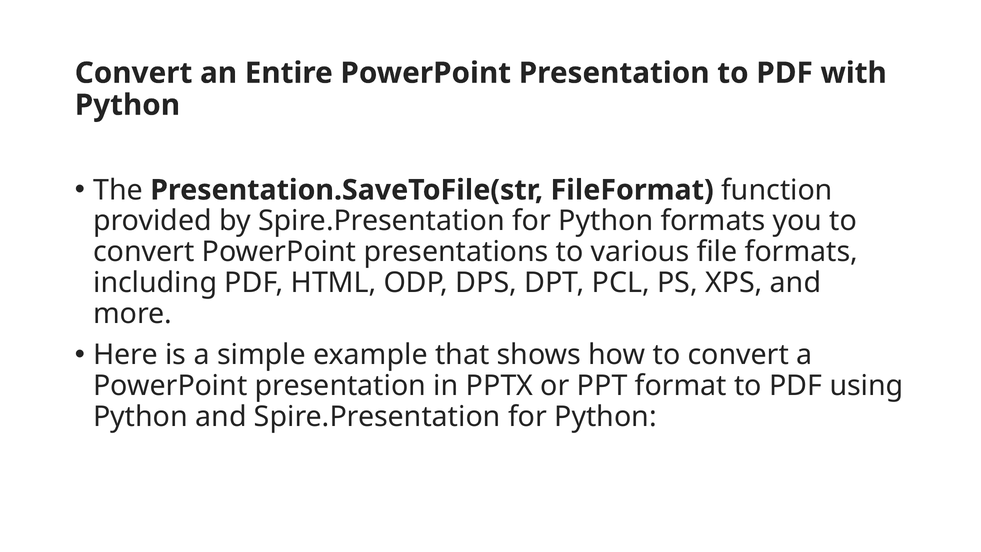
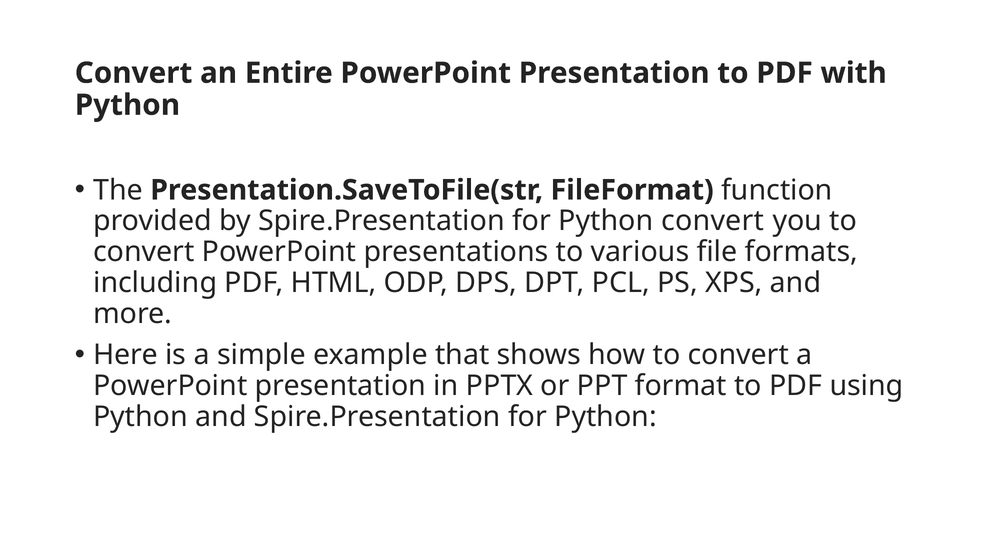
Python formats: formats -> convert (713, 221)
